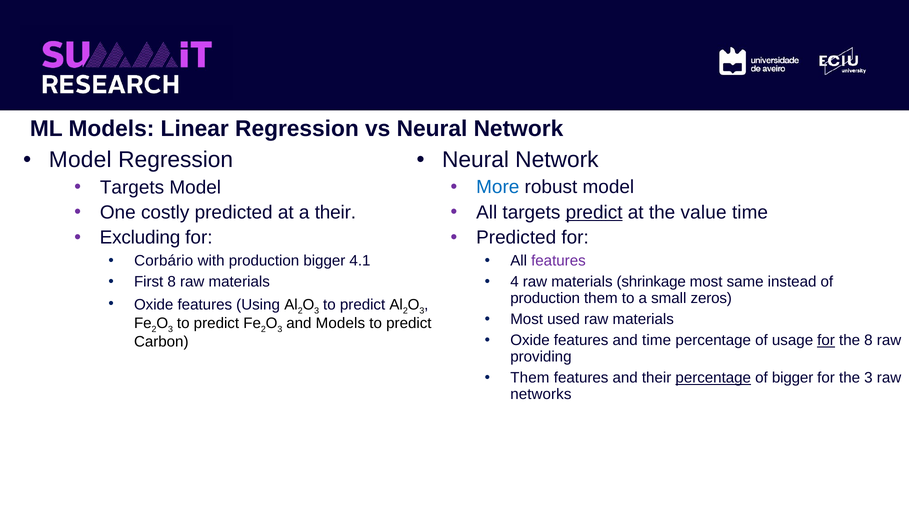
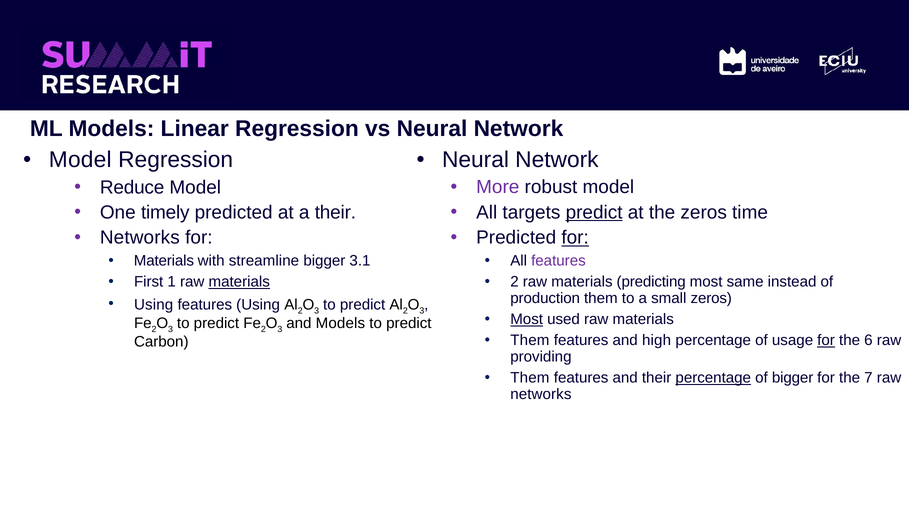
Targets: Targets -> Reduce (132, 187)
More colour: blue -> purple (498, 187)
costly: costly -> timely (165, 212)
the value: value -> zeros (704, 212)
Excluding: Excluding -> Networks (140, 237)
for underline: none -> present (575, 237)
Corbário: Corbário -> Materials (164, 261)
with production: production -> streamline (264, 261)
4.1: 4.1 -> 3.1 (360, 261)
4: 4 -> 2 (514, 282)
shrinkage: shrinkage -> predicting (651, 282)
First 8: 8 -> 1 (172, 282)
materials underline: none -> present (239, 282)
Oxide: Oxide -> Using (154, 304)
Most underline: none -> present (527, 319)
Oxide: Oxide -> Them (530, 340)
and time: time -> high (657, 340)
the 8: 8 -> 6 (868, 340)
the 3: 3 -> 7 (868, 377)
